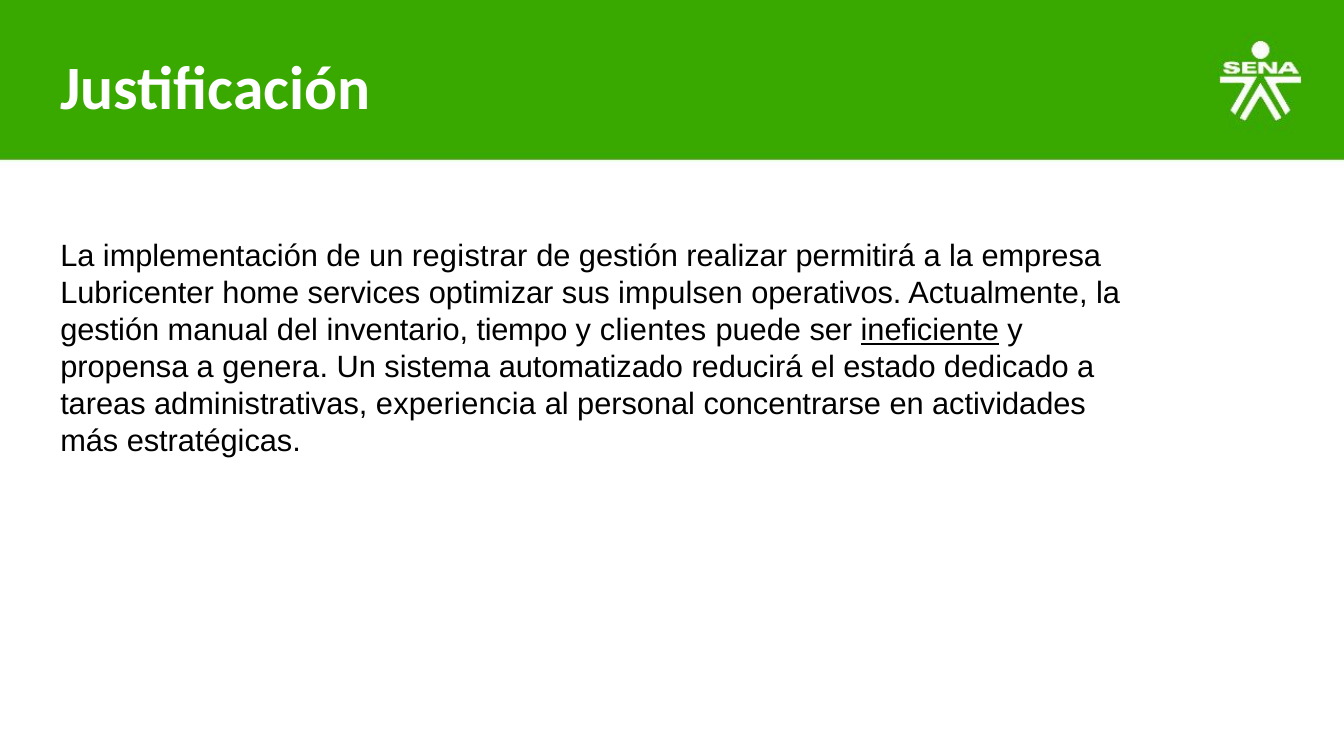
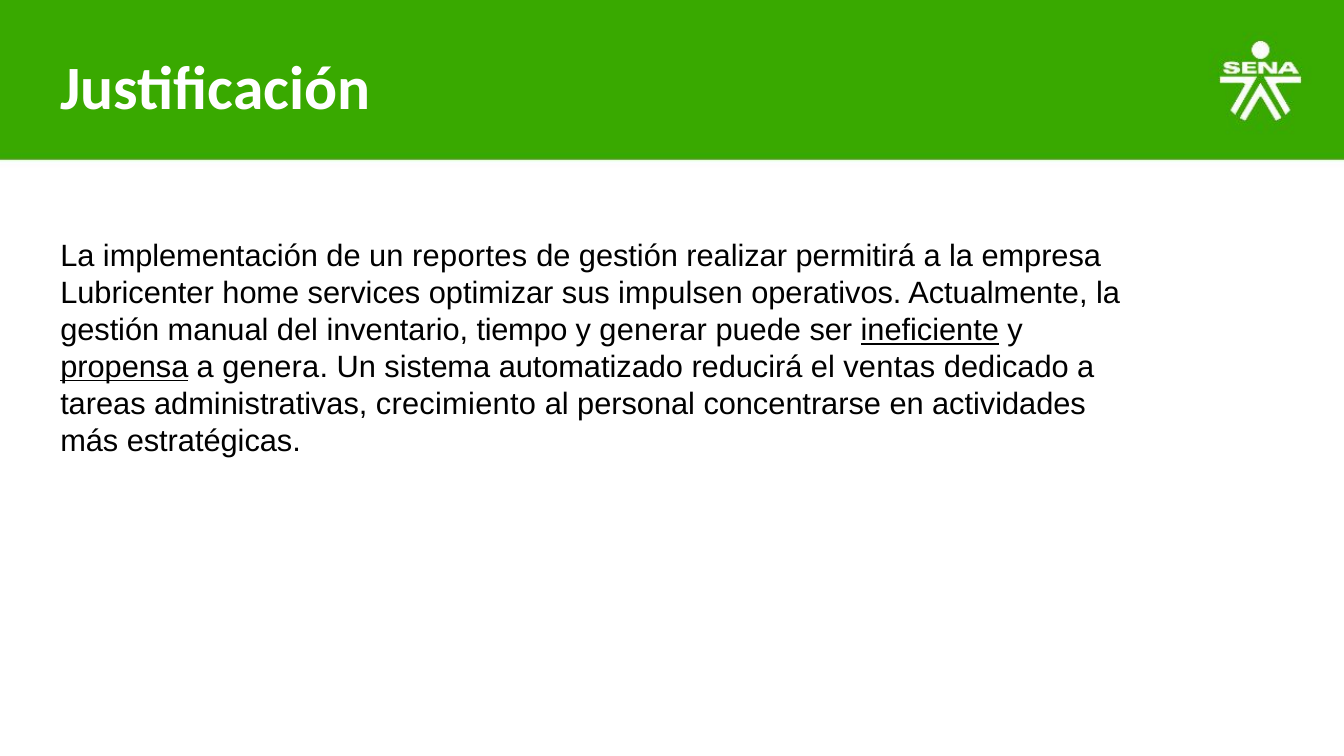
registrar: registrar -> reportes (470, 256)
clientes: clientes -> generar (653, 330)
propensa underline: none -> present (124, 367)
estado: estado -> ventas (889, 367)
experiencia: experiencia -> crecimiento (456, 404)
